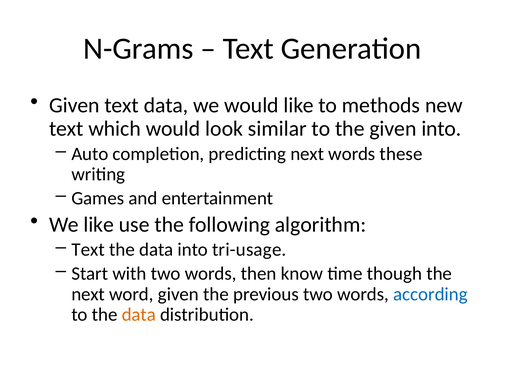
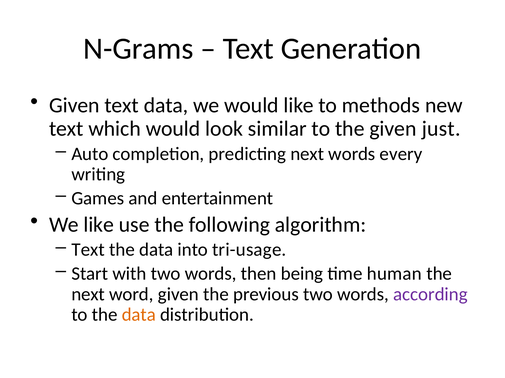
given into: into -> just (441, 129)
these: these -> every (401, 154)
know: know -> being (302, 274)
though: though -> human (394, 274)
according colour: blue -> purple (430, 295)
